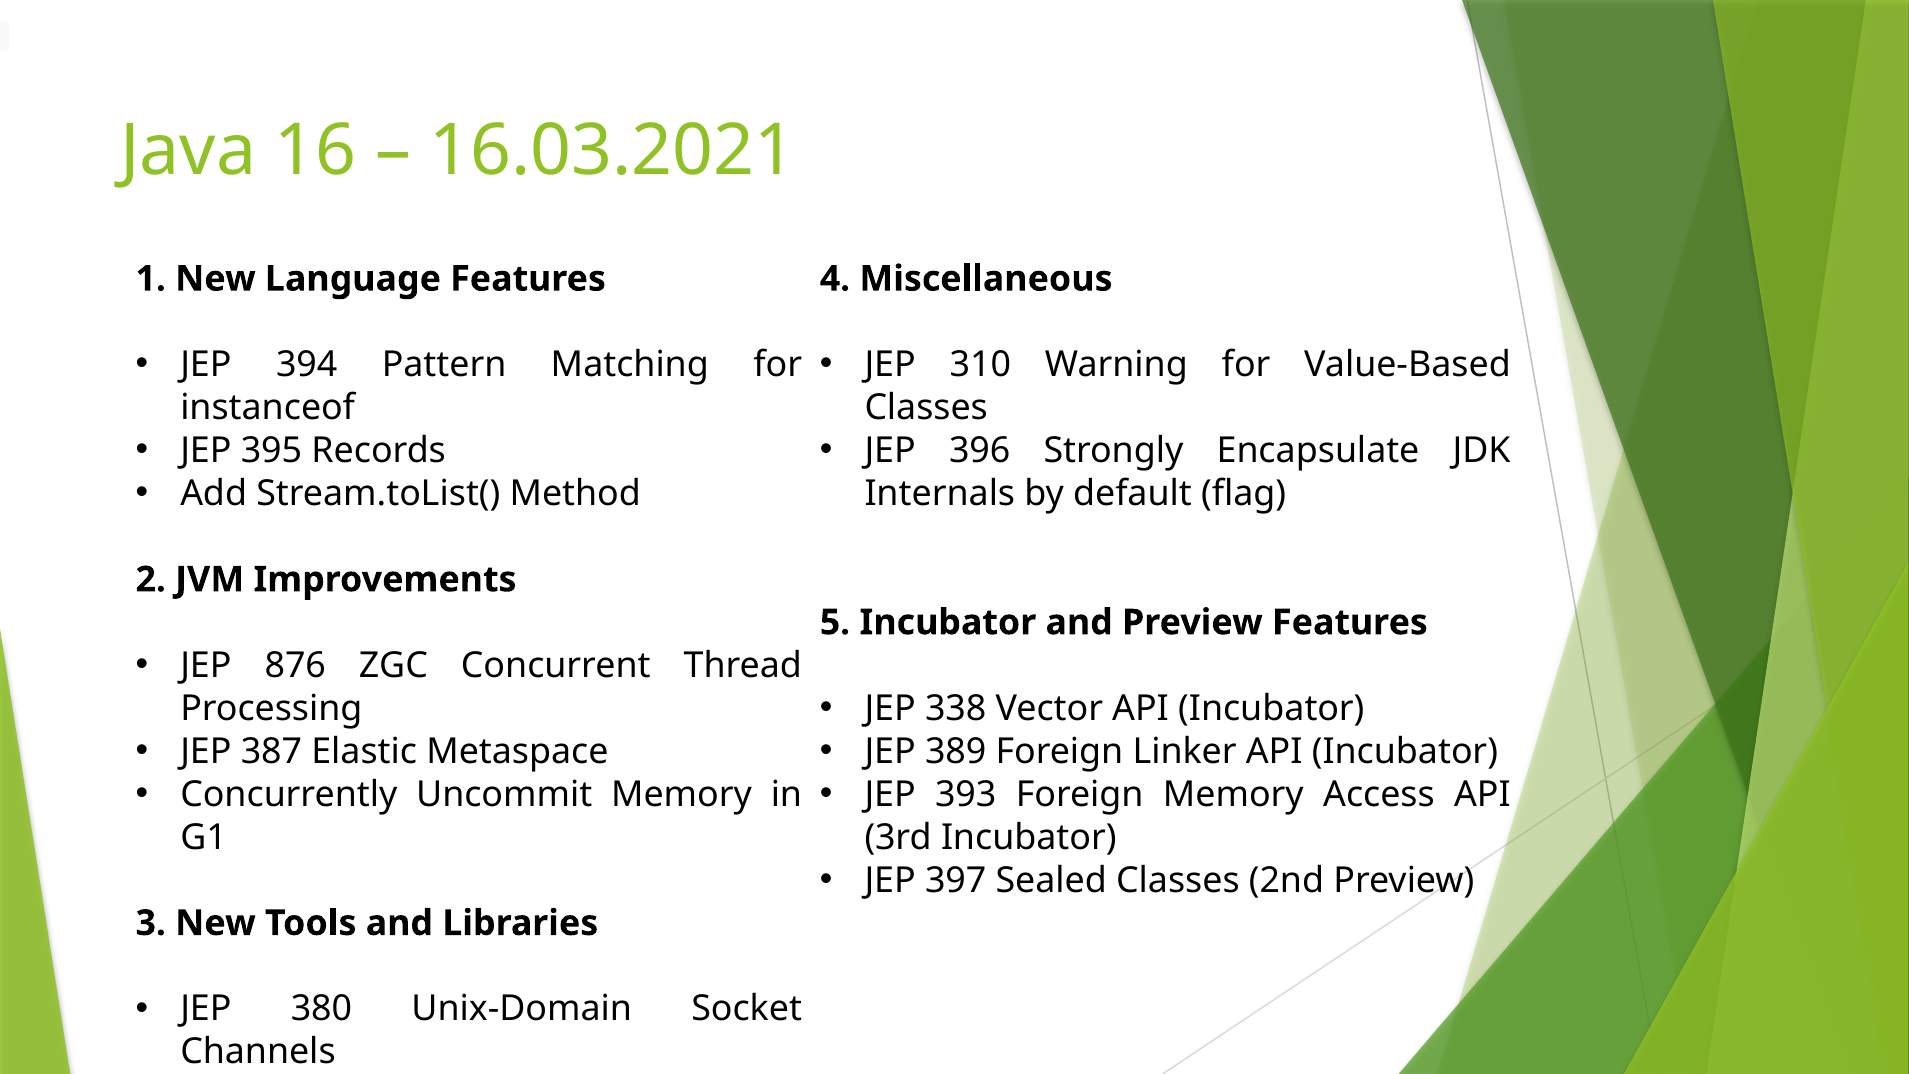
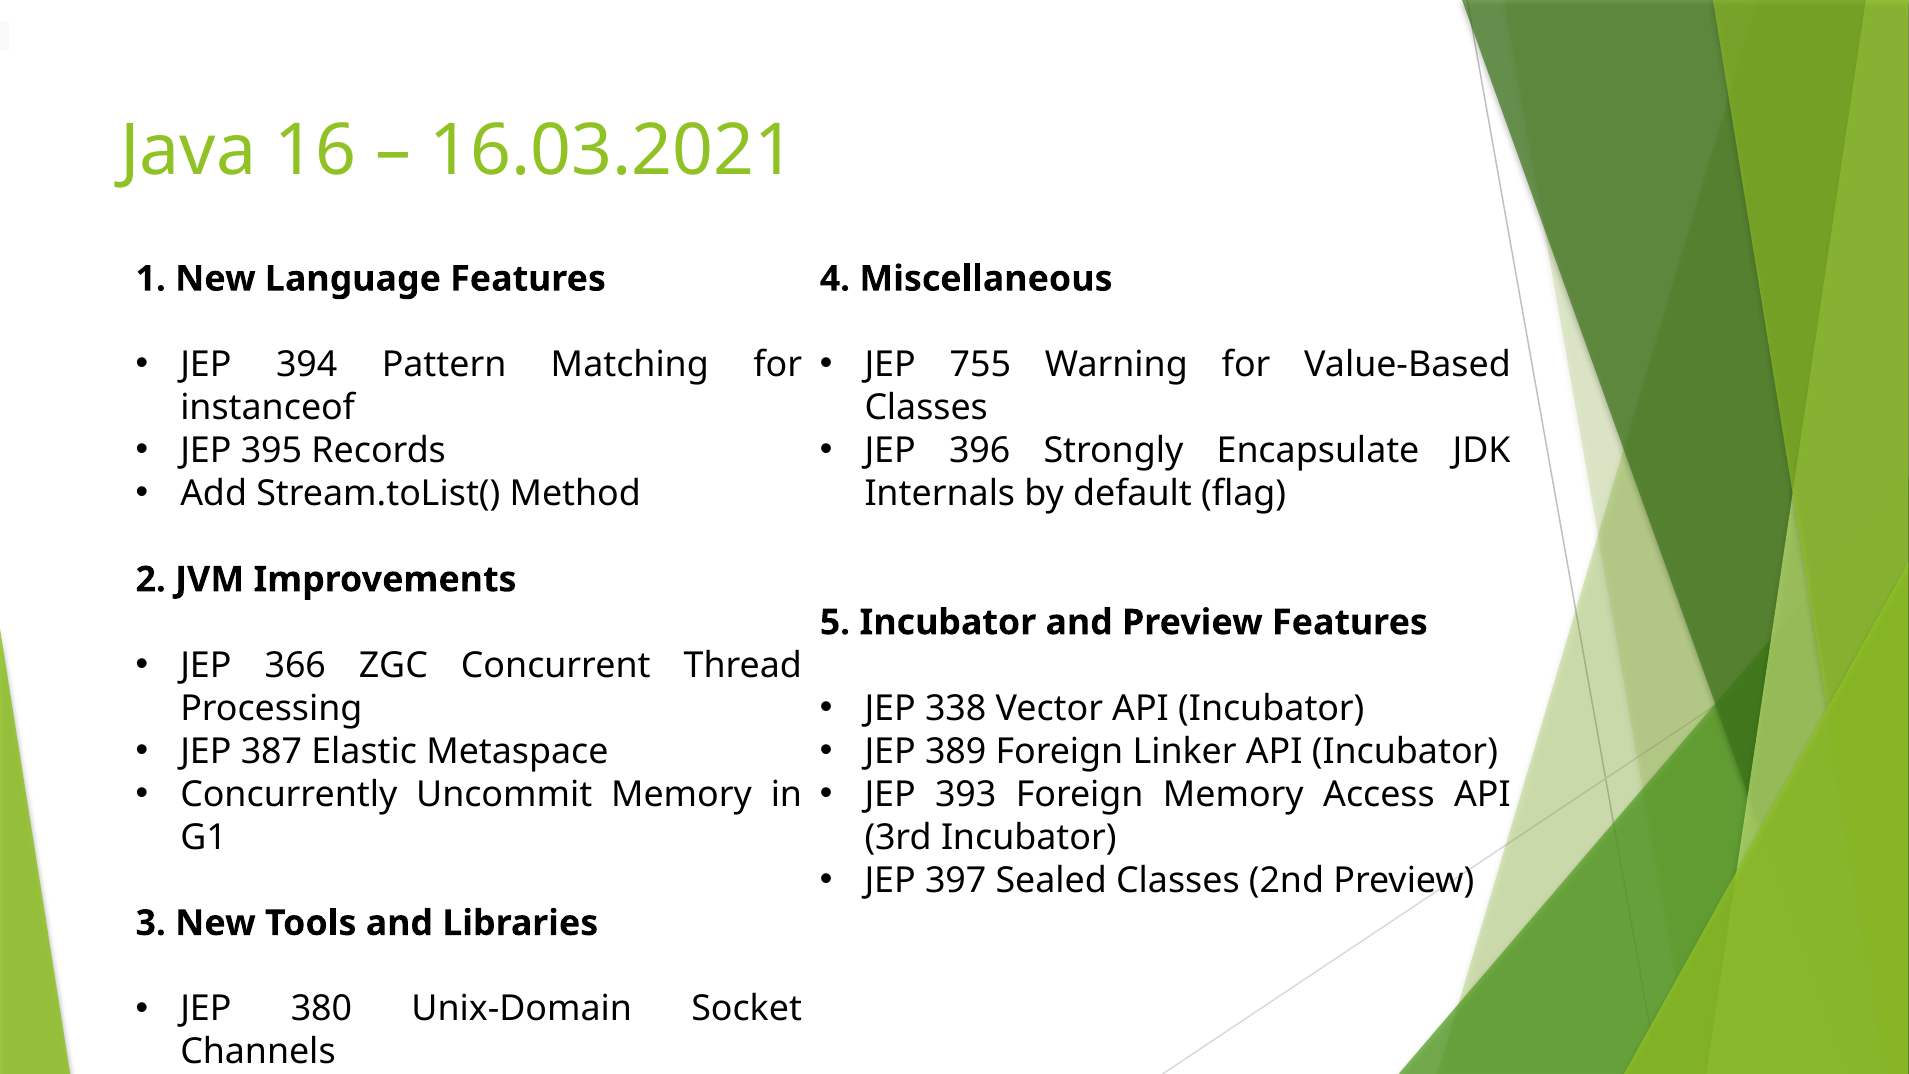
310: 310 -> 755 (980, 365)
876: 876 -> 366 (295, 665)
